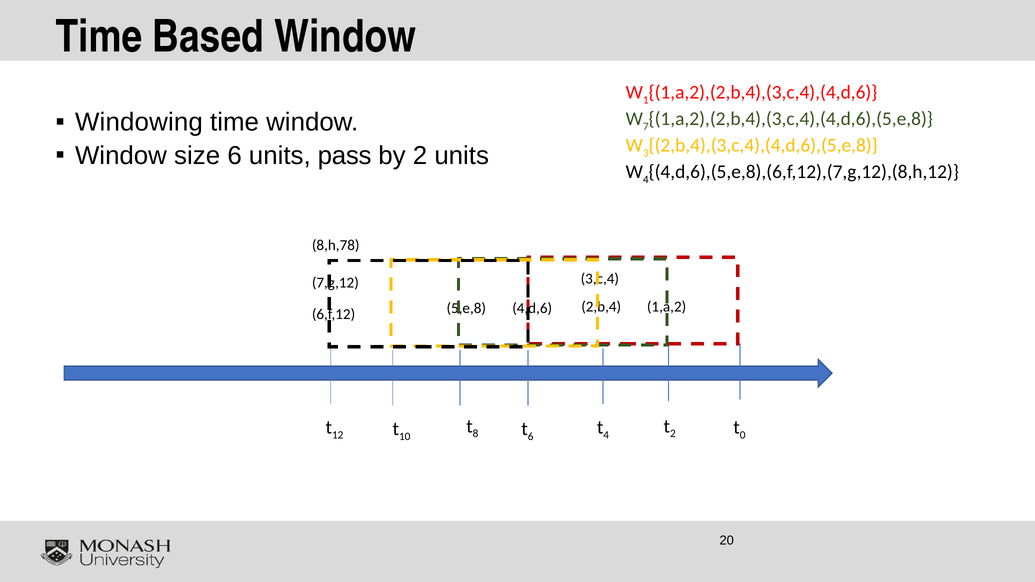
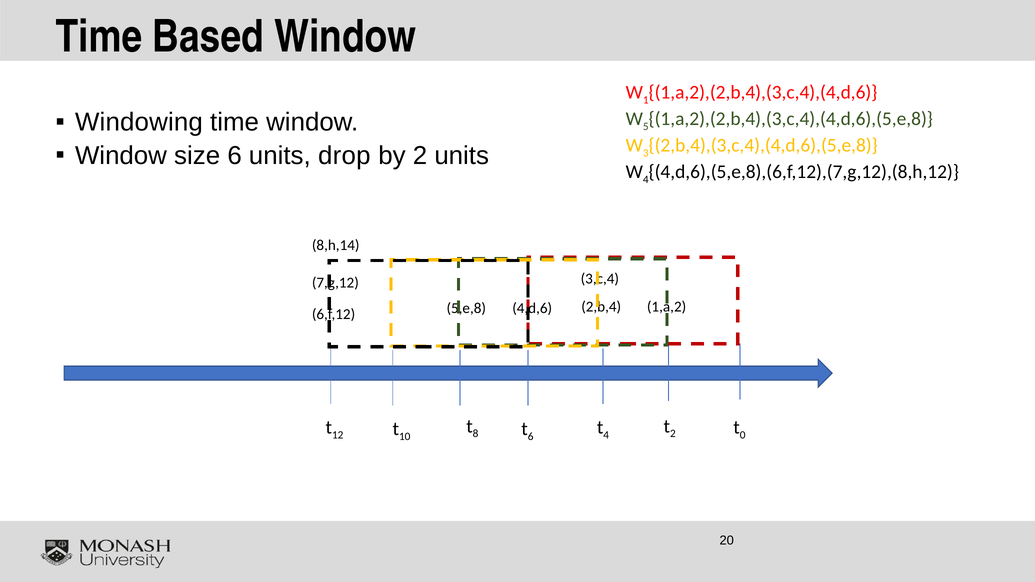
7: 7 -> 5 (646, 126)
pass: pass -> drop (344, 156)
8,h,78: 8,h,78 -> 8,h,14 (336, 245)
